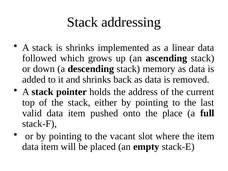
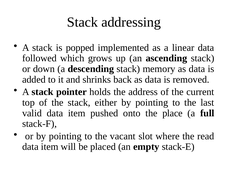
is shrinks: shrinks -> popped (80, 48)
the item: item -> read (206, 136)
